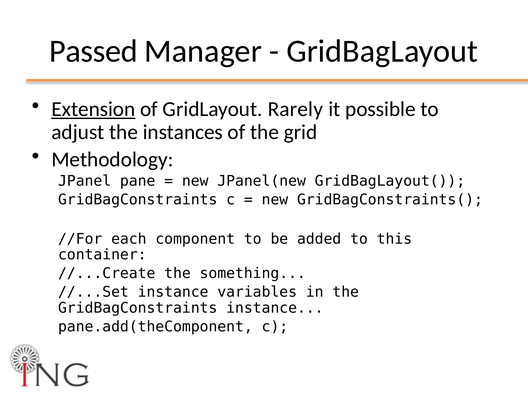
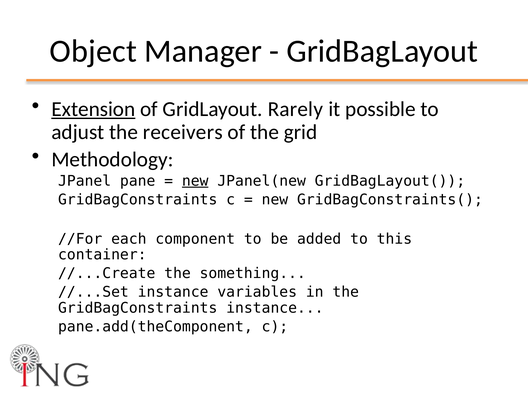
Passed: Passed -> Object (93, 51)
instances: instances -> receivers (183, 132)
new underline: none -> present (195, 181)
